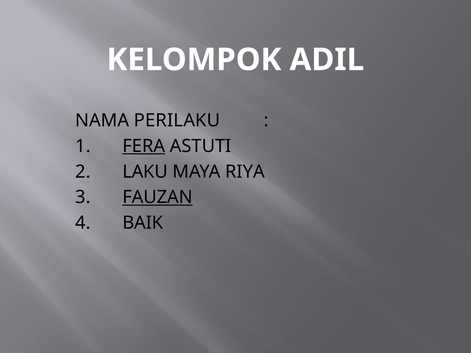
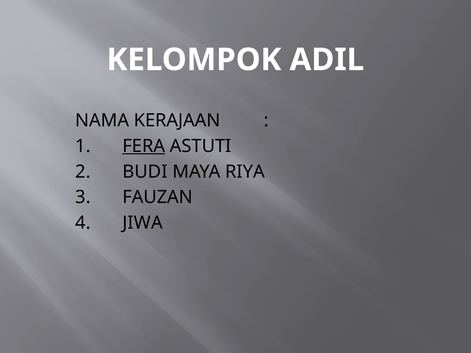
PERILAKU: PERILAKU -> KERAJAAN (177, 120)
LAKU: LAKU -> BUDI (145, 172)
FAUZAN underline: present -> none (158, 197)
BAIK: BAIK -> JIWA (143, 223)
